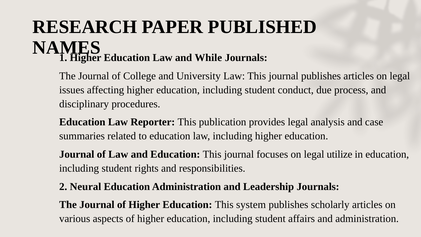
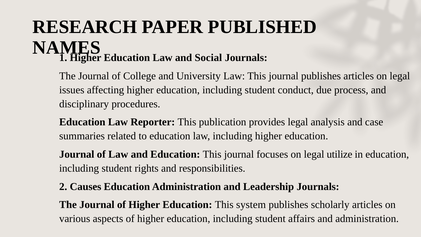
While: While -> Social (208, 58)
Neural: Neural -> Causes (86, 186)
